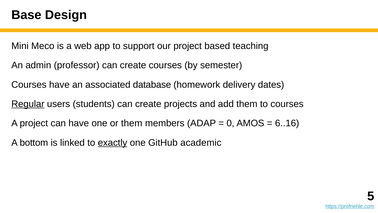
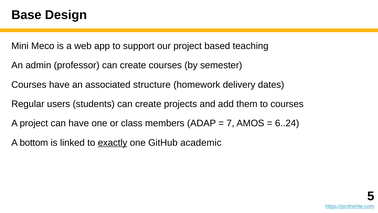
database: database -> structure (152, 84)
Regular underline: present -> none (28, 104)
or them: them -> class (132, 123)
0: 0 -> 7 (230, 123)
6..16: 6..16 -> 6..24 (287, 123)
